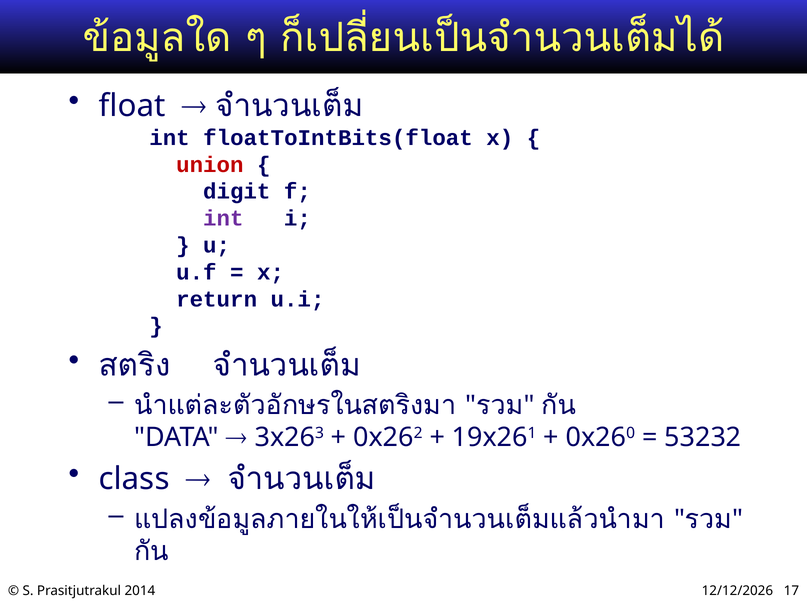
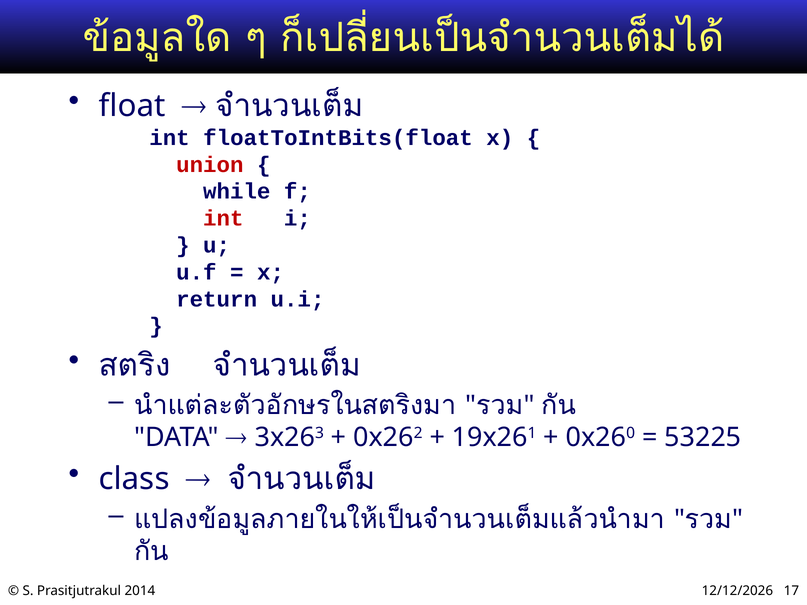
digit: digit -> while (237, 192)
int colour: purple -> red (223, 219)
53232: 53232 -> 53225 (703, 438)
